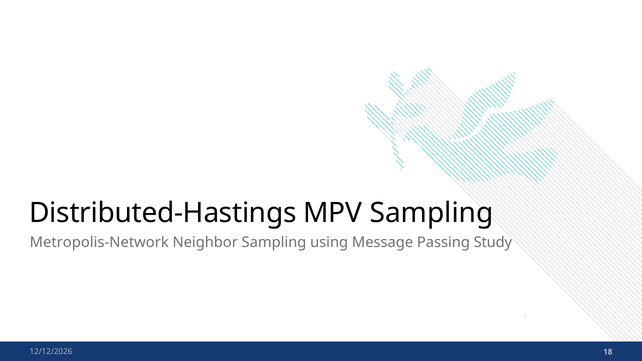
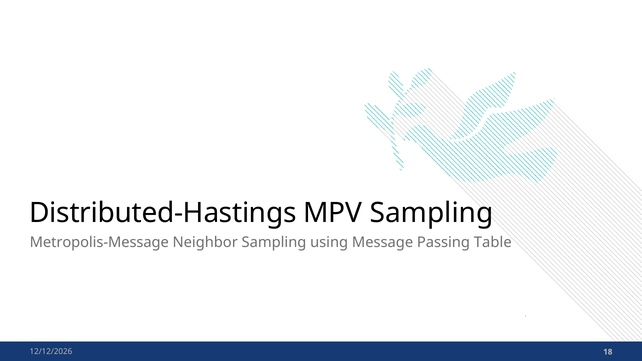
Metropolis-Network: Metropolis-Network -> Metropolis-Message (99, 242)
Study: Study -> Table (493, 242)
